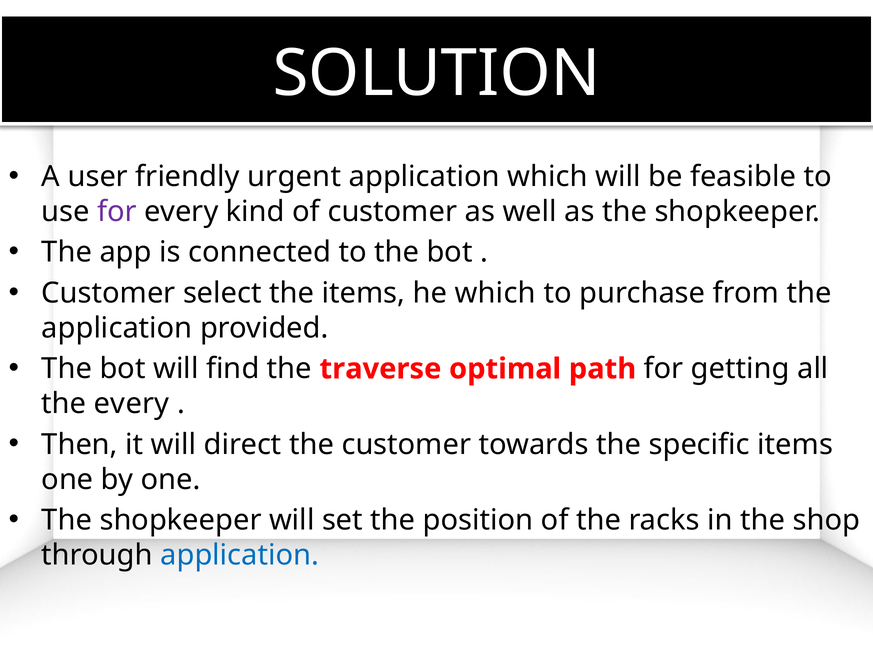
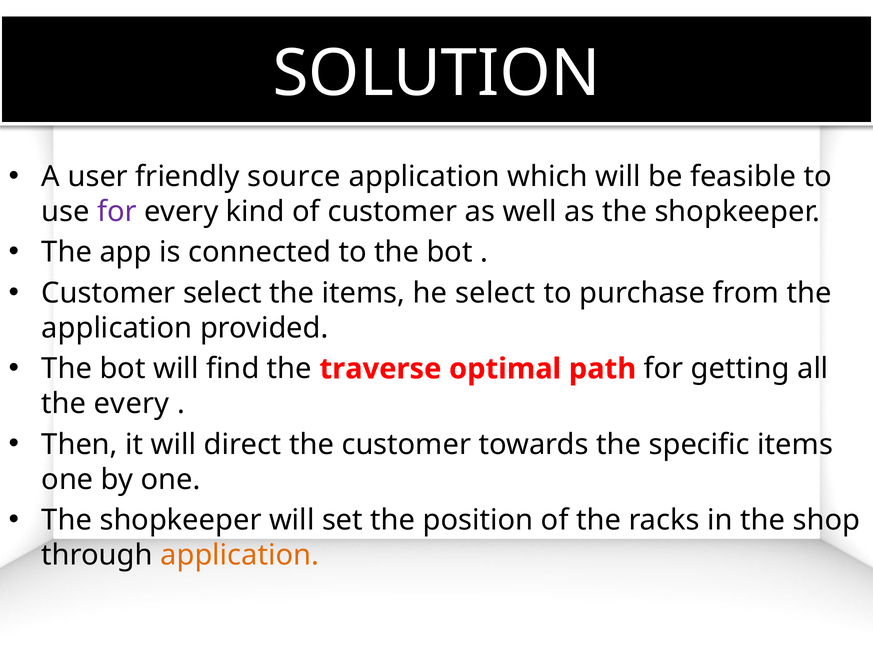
urgent: urgent -> source (294, 177)
he which: which -> select (495, 293)
application colour: blue -> orange (240, 555)
